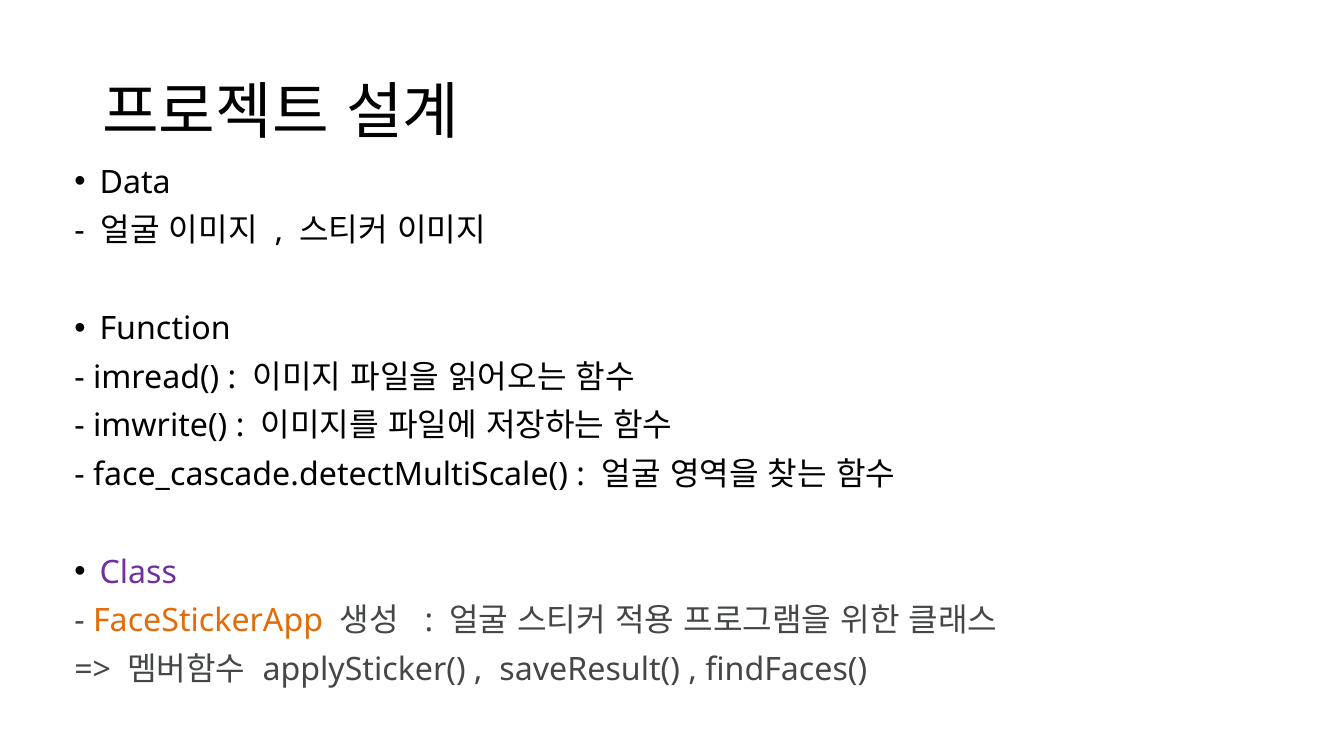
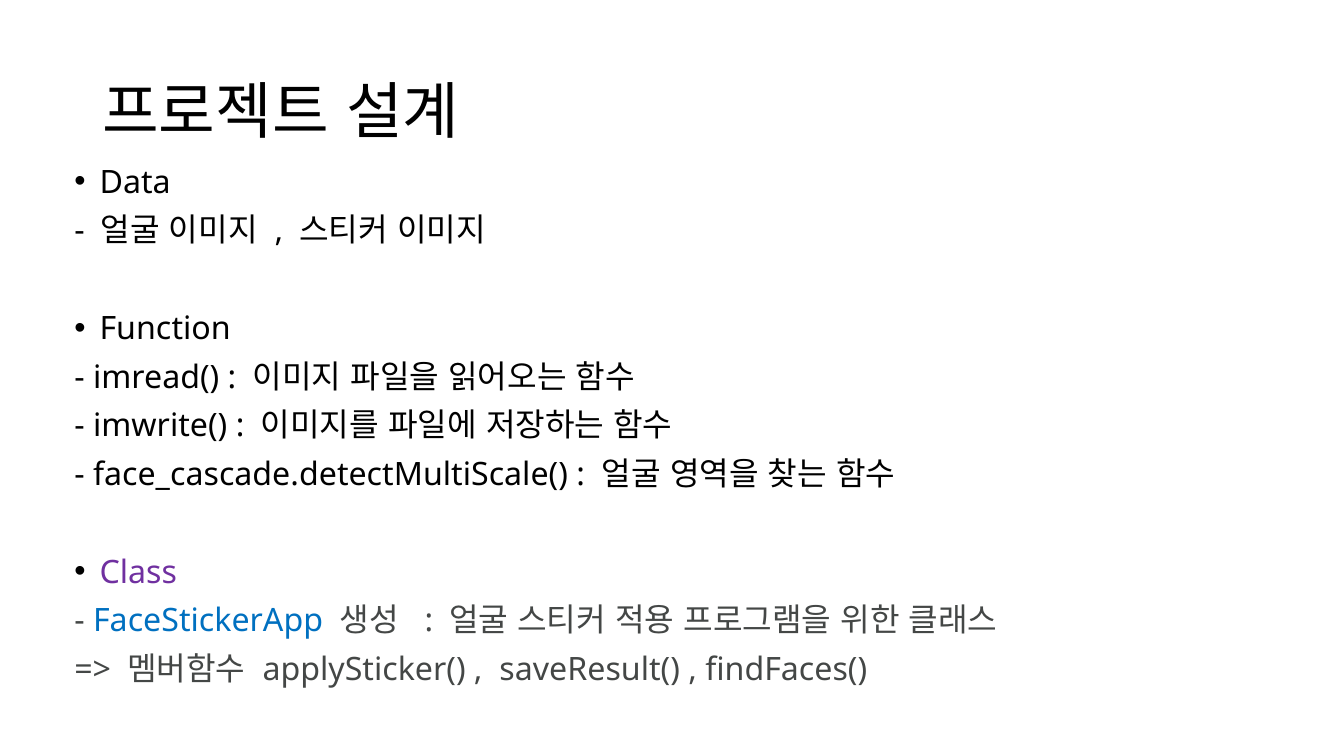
FaceStickerApp colour: orange -> blue (208, 621)
